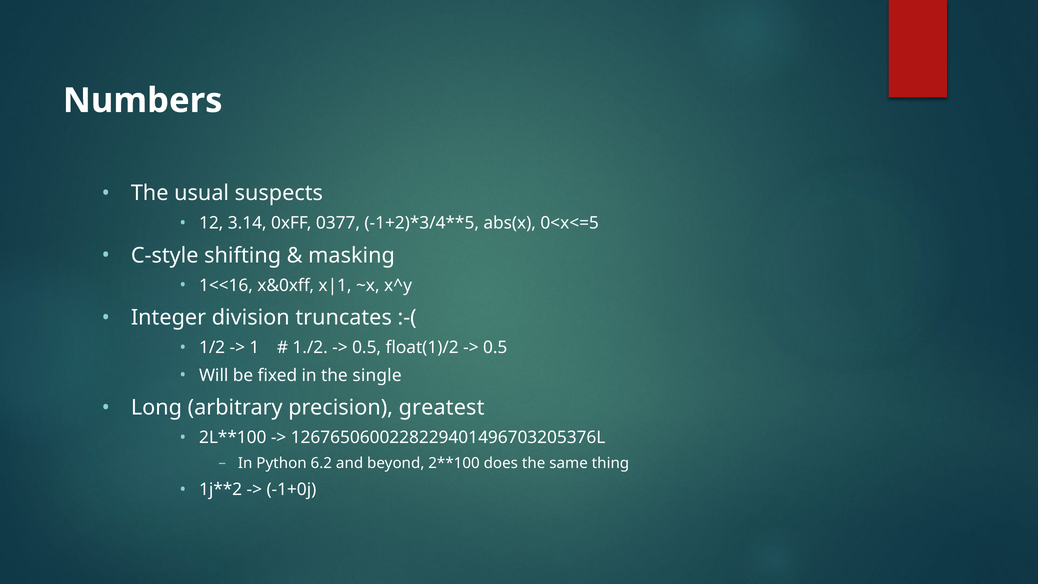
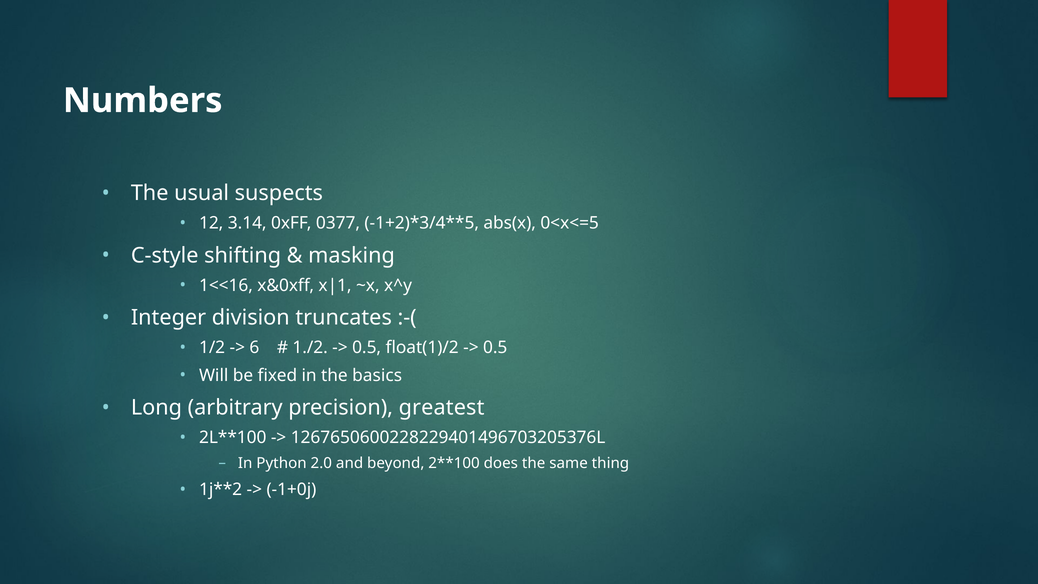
1: 1 -> 6 (254, 348)
single: single -> basics (377, 375)
6.2: 6.2 -> 2.0 (321, 463)
